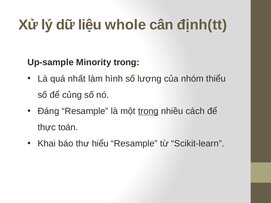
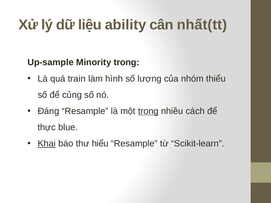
whole: whole -> ability (126, 25)
định(tt: định(tt -> nhất(tt (202, 25)
nhất: nhất -> train (77, 79)
toán: toán -> blue (68, 128)
Khai underline: none -> present (47, 144)
